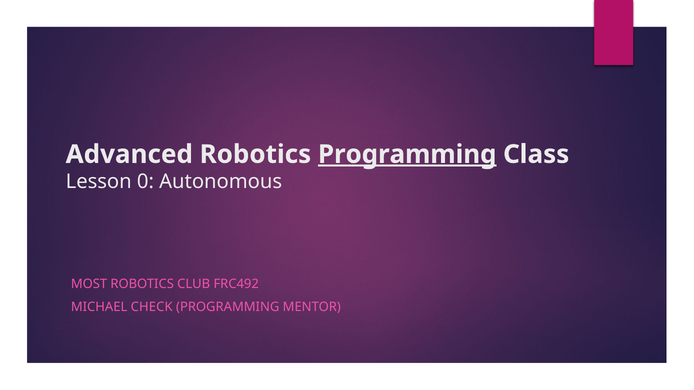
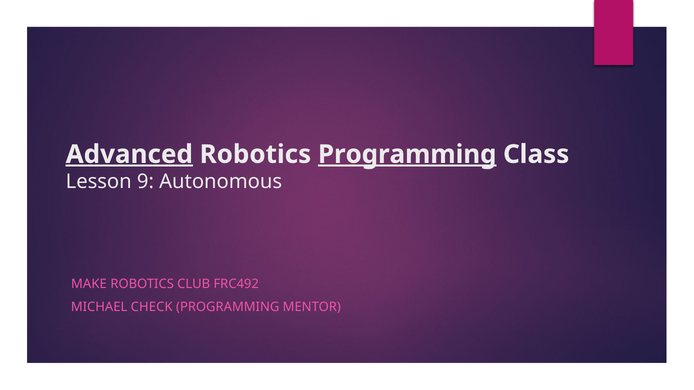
Advanced underline: none -> present (129, 154)
0: 0 -> 9 (145, 182)
MOST: MOST -> MAKE (89, 284)
